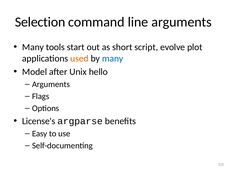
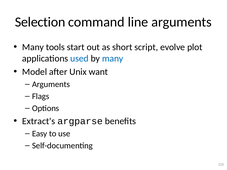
used colour: orange -> blue (79, 59)
hello: hello -> want (98, 72)
License's: License's -> Extract's (39, 121)
